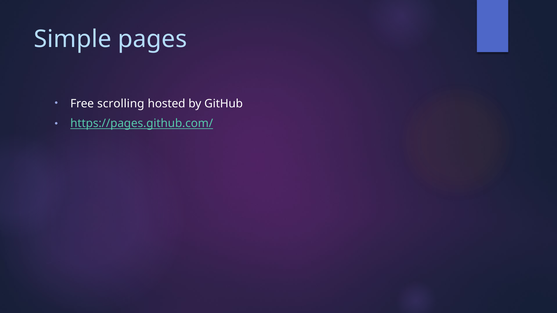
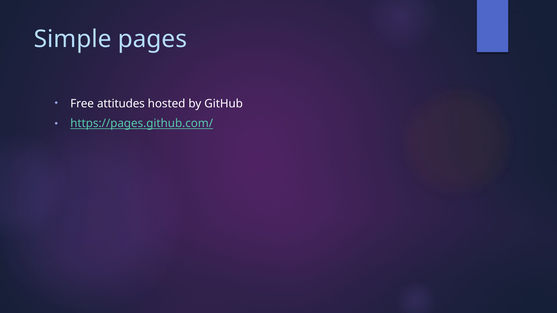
scrolling: scrolling -> attitudes (121, 104)
